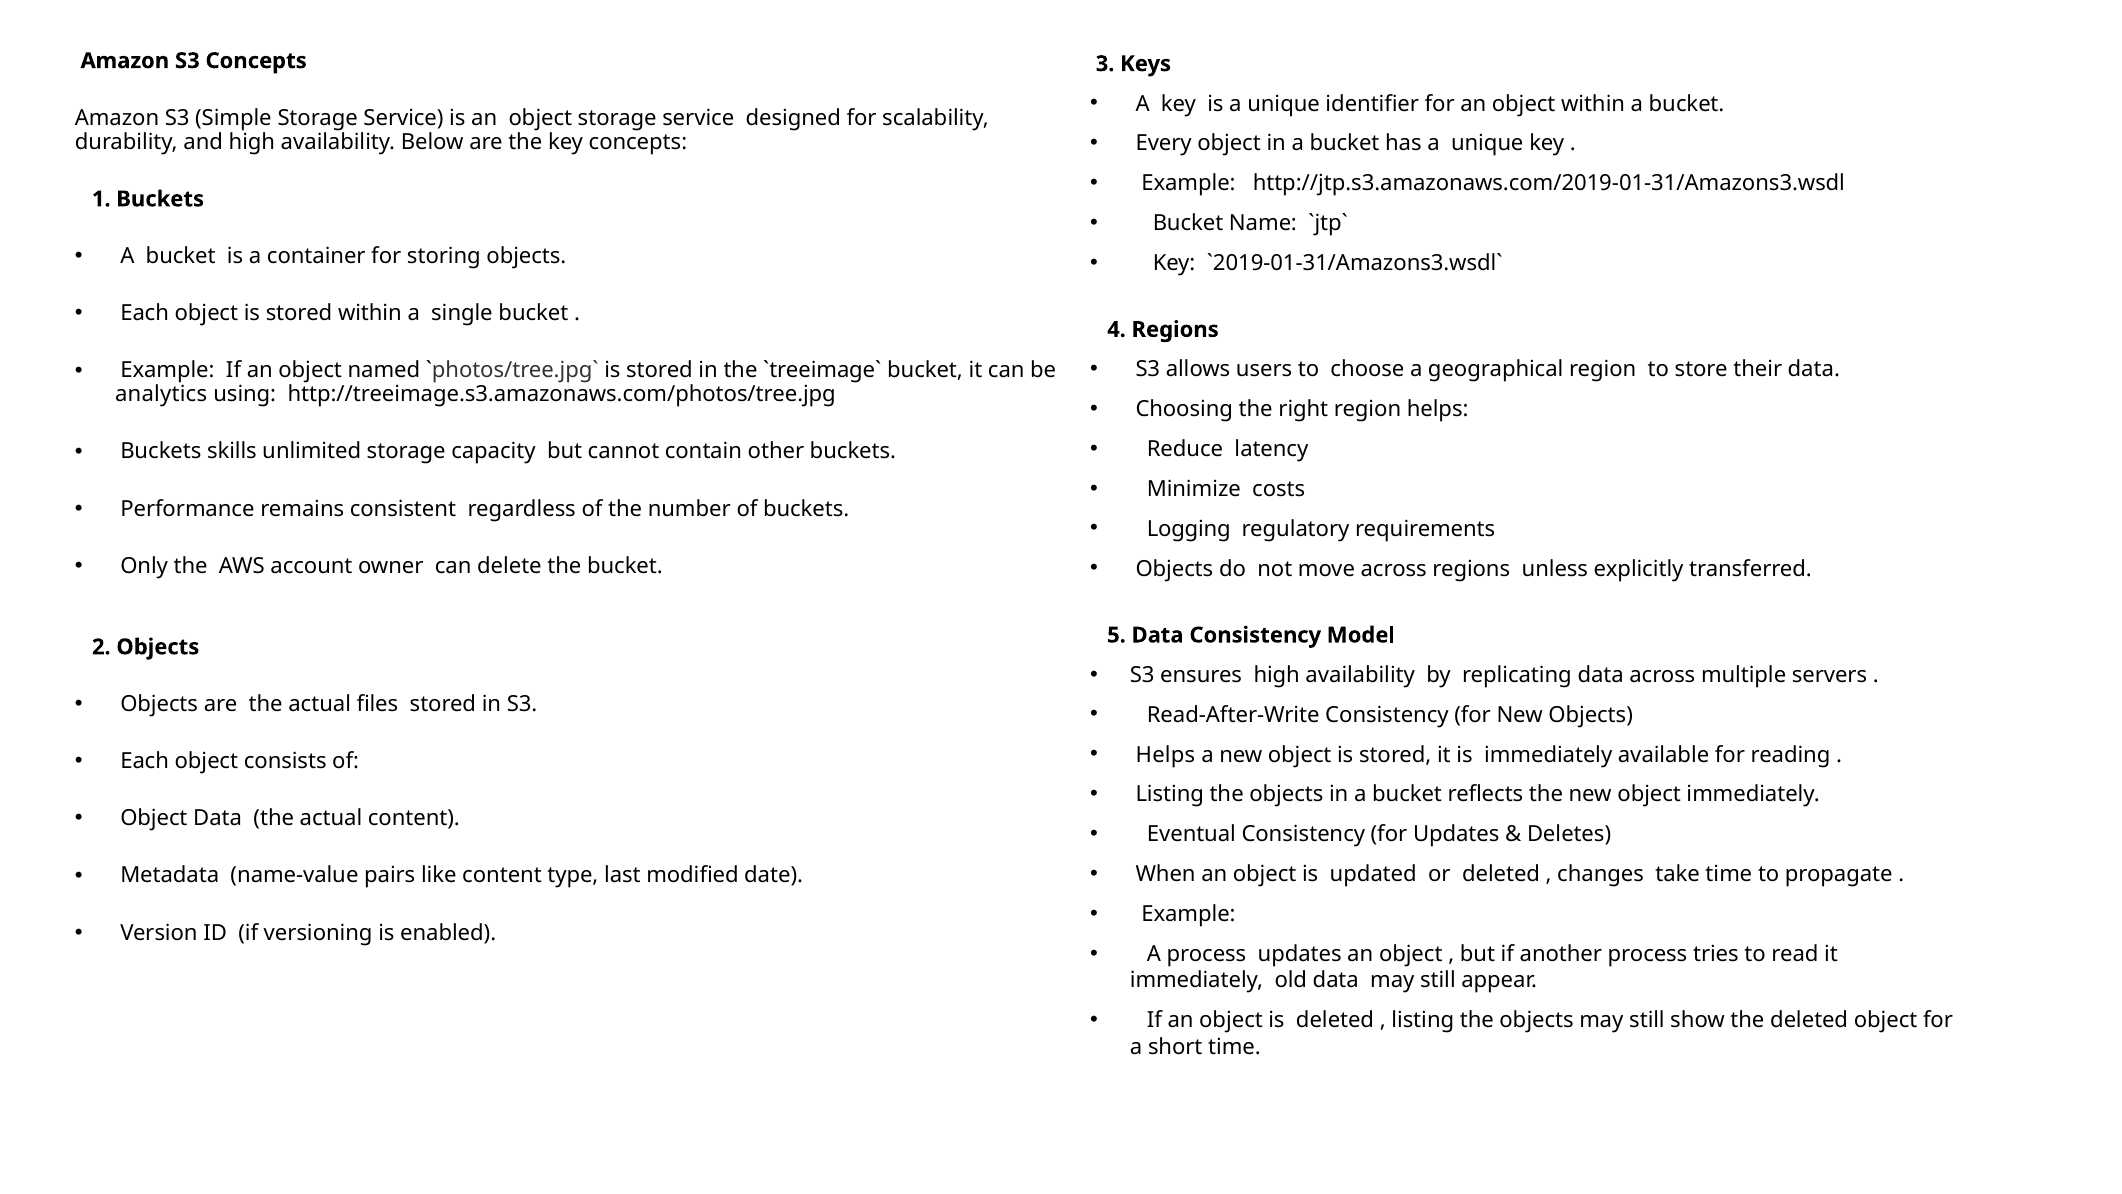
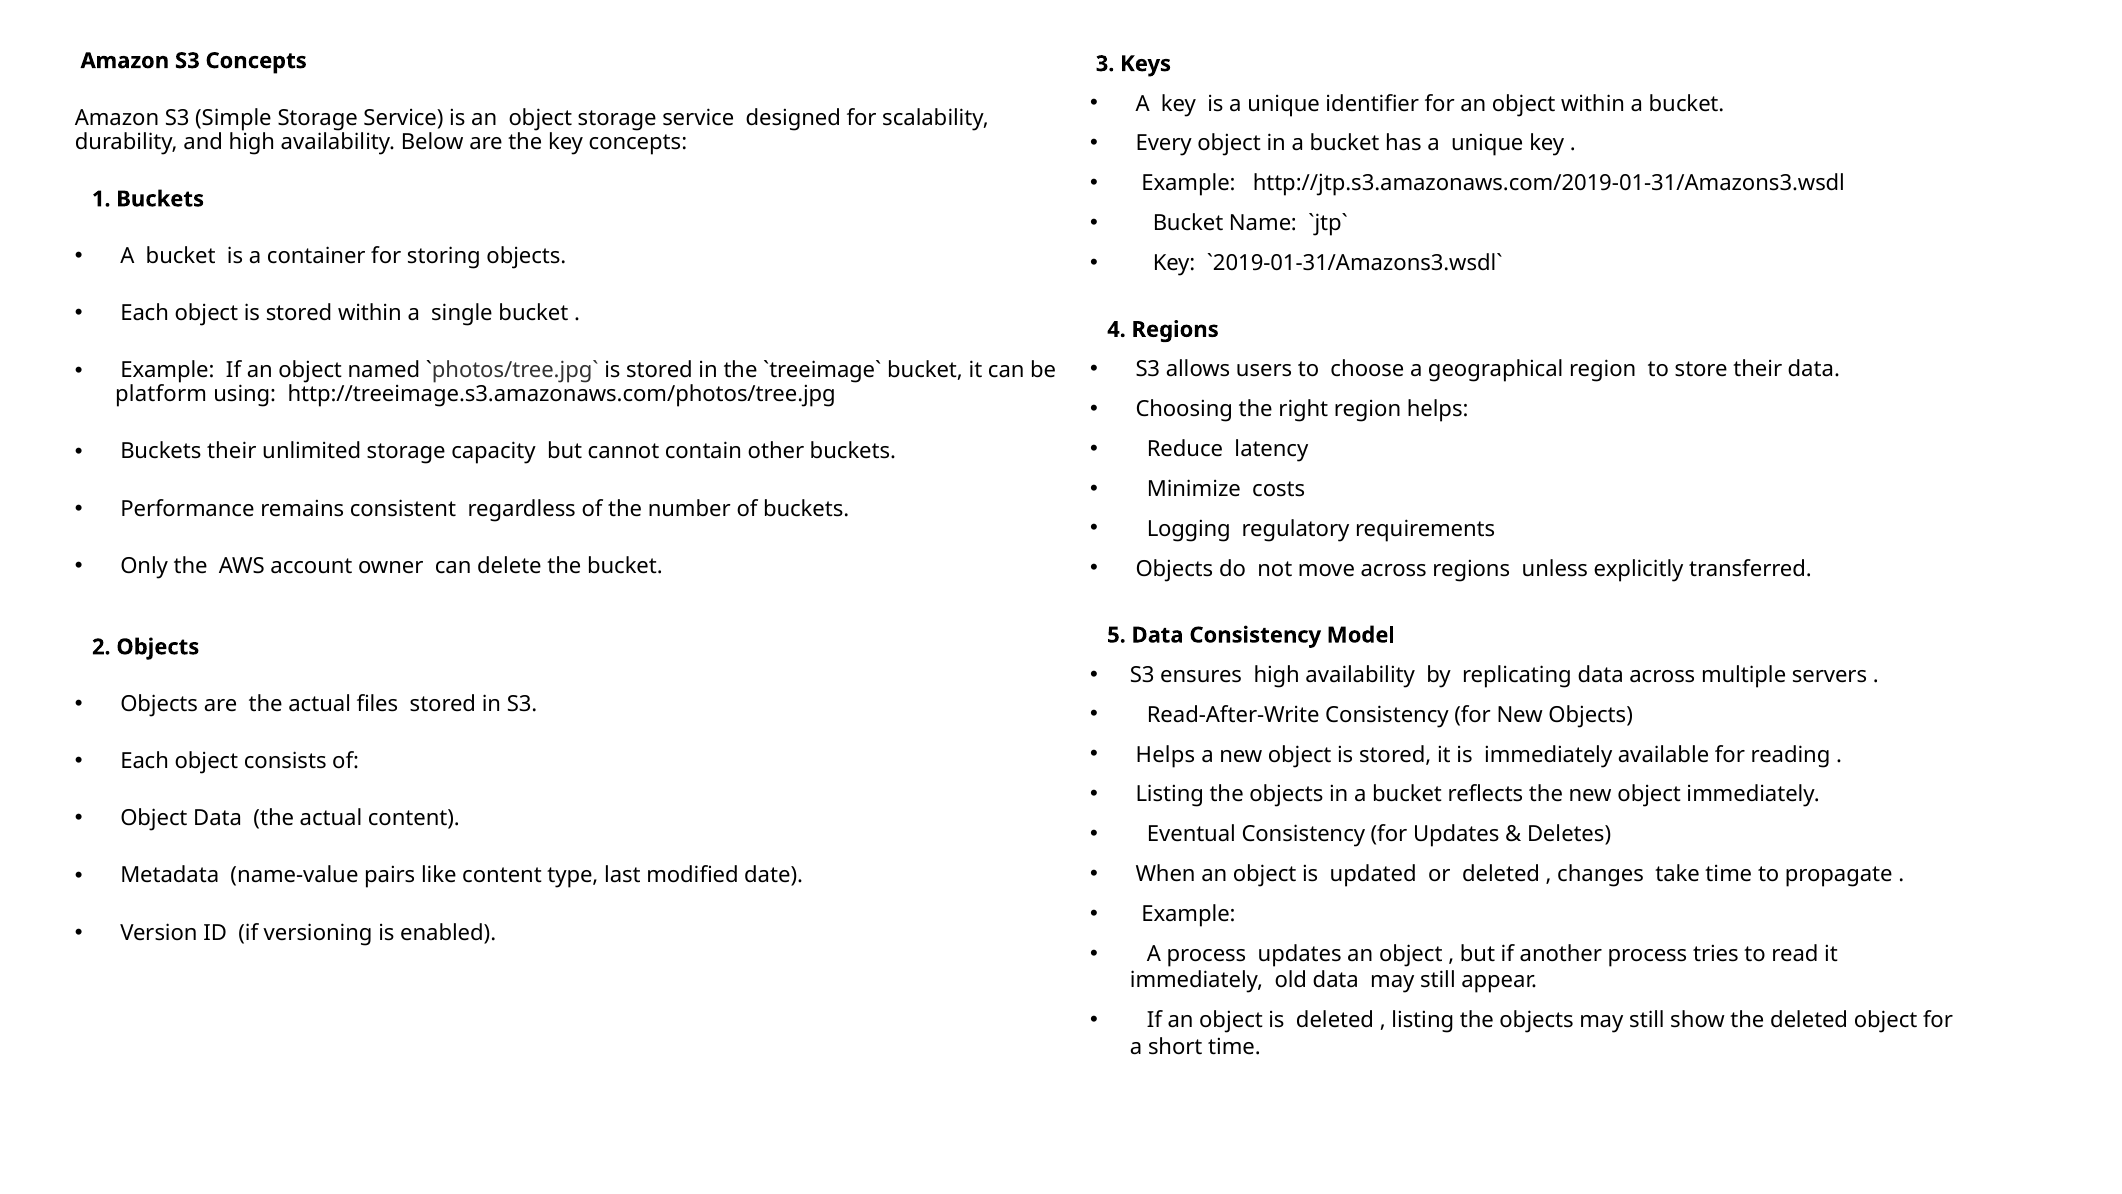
analytics: analytics -> platform (161, 394)
Buckets skills: skills -> their (232, 452)
